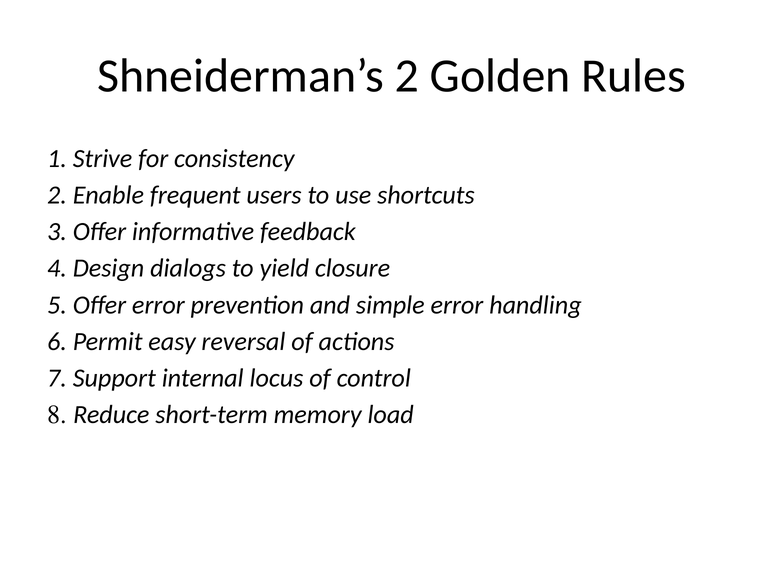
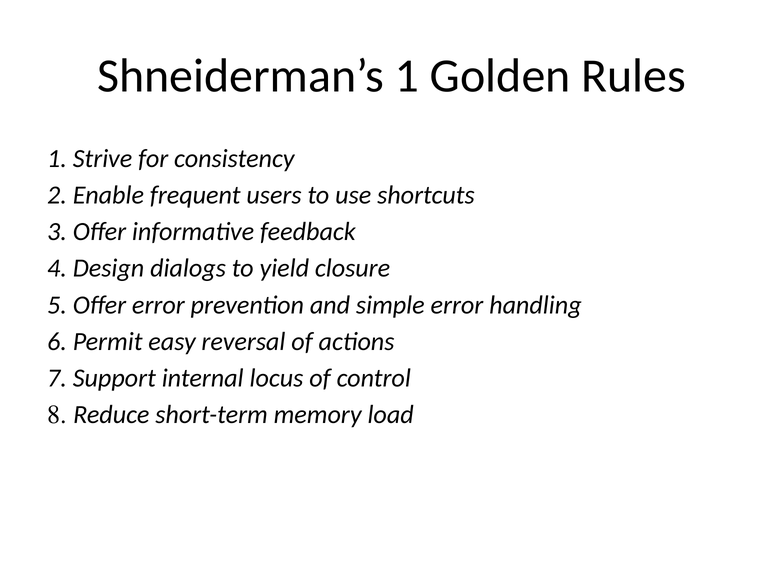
Shneiderman’s 2: 2 -> 1 (407, 76)
